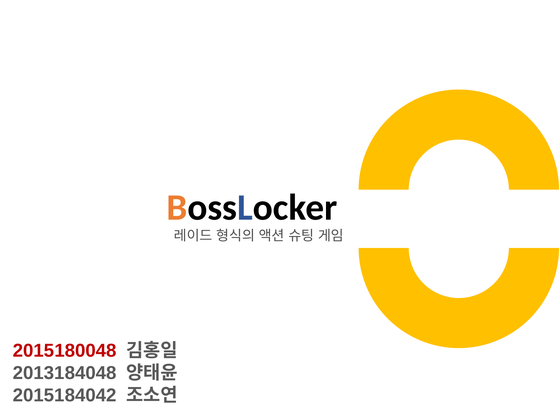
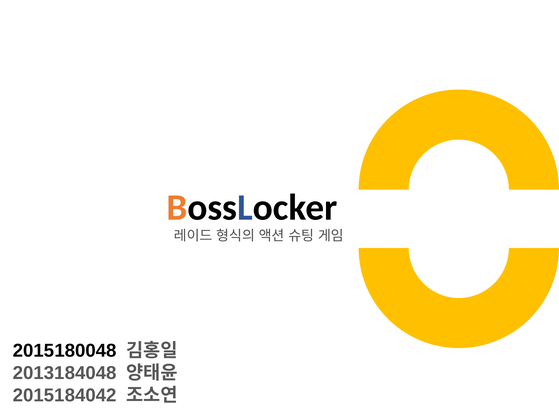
2015180048 colour: red -> black (65, 351)
